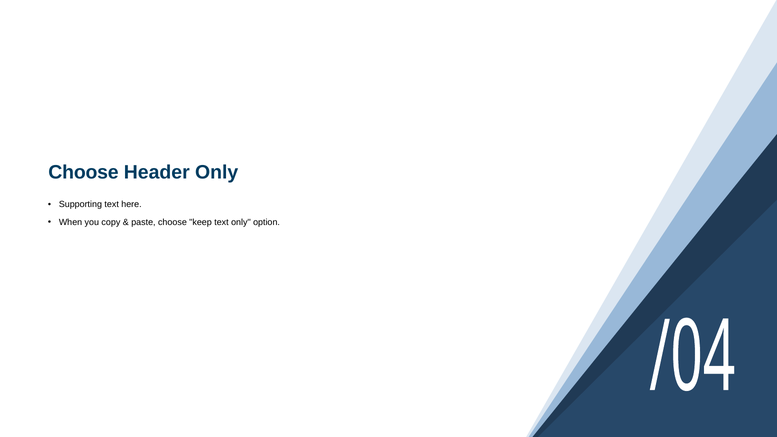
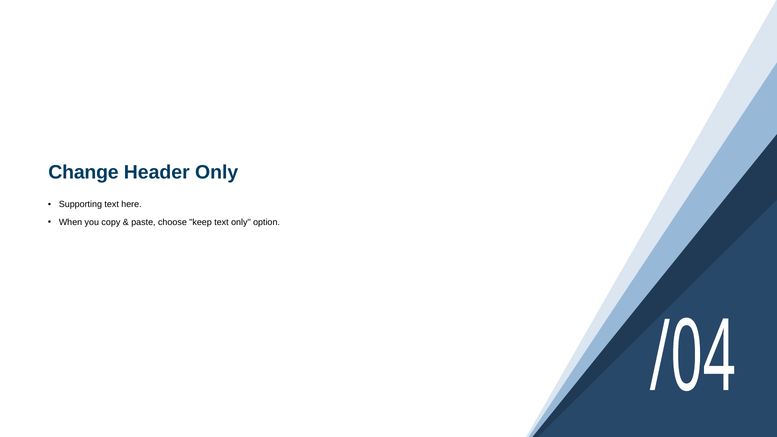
Choose: Choose -> Change (84, 173)
